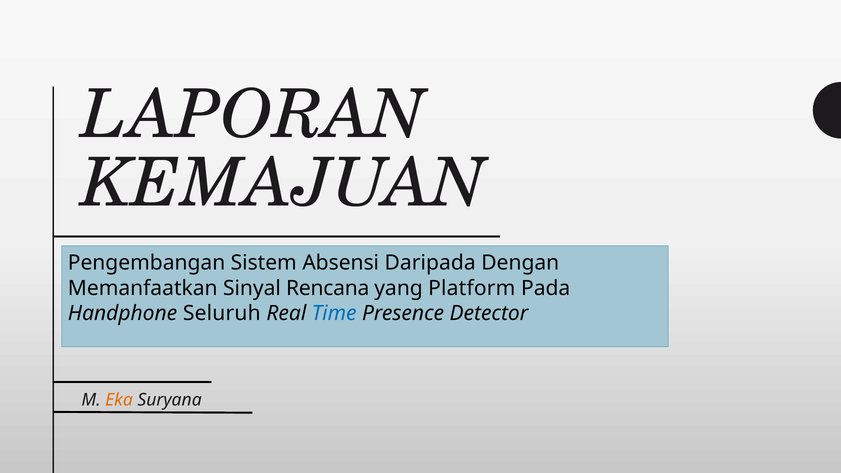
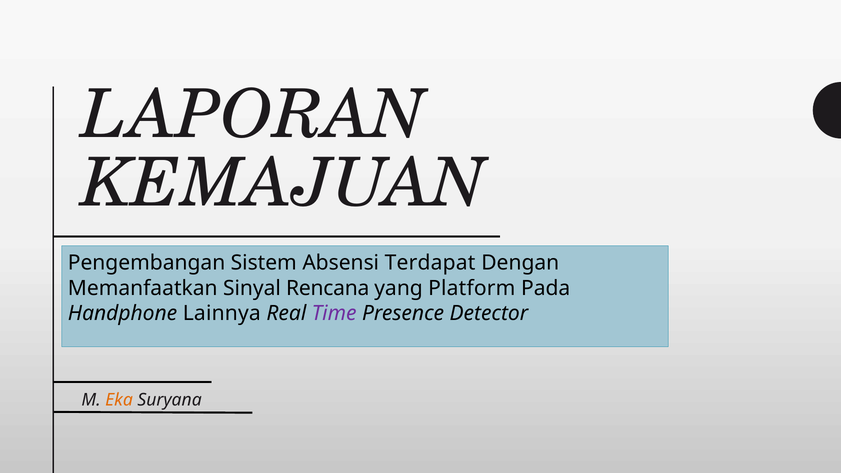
Daripada: Daripada -> Terdapat (430, 263)
Seluruh: Seluruh -> Lainnya (222, 313)
Time colour: blue -> purple (334, 313)
